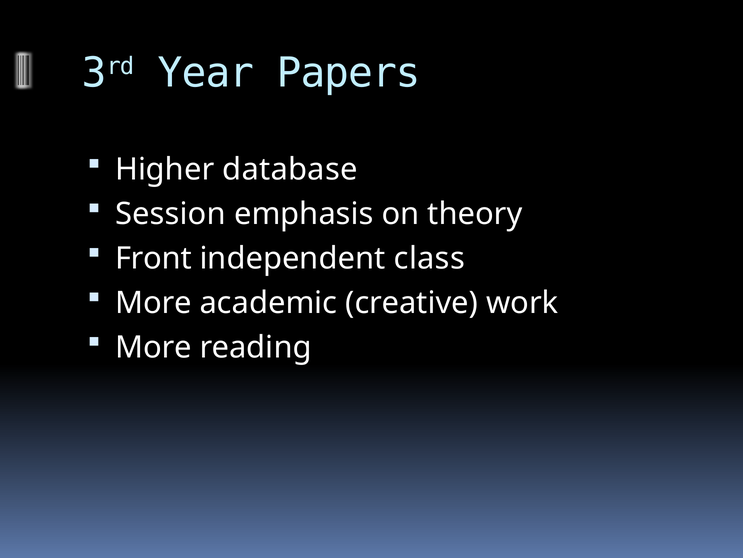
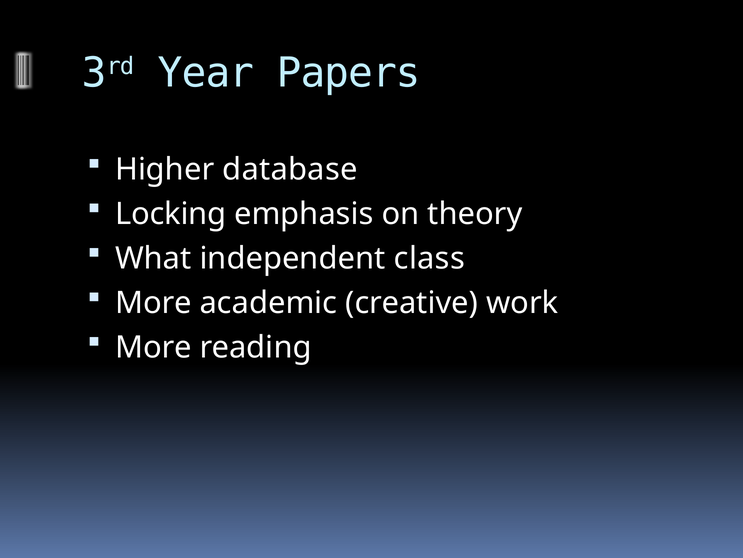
Session: Session -> Locking (171, 214)
Front: Front -> What (153, 258)
